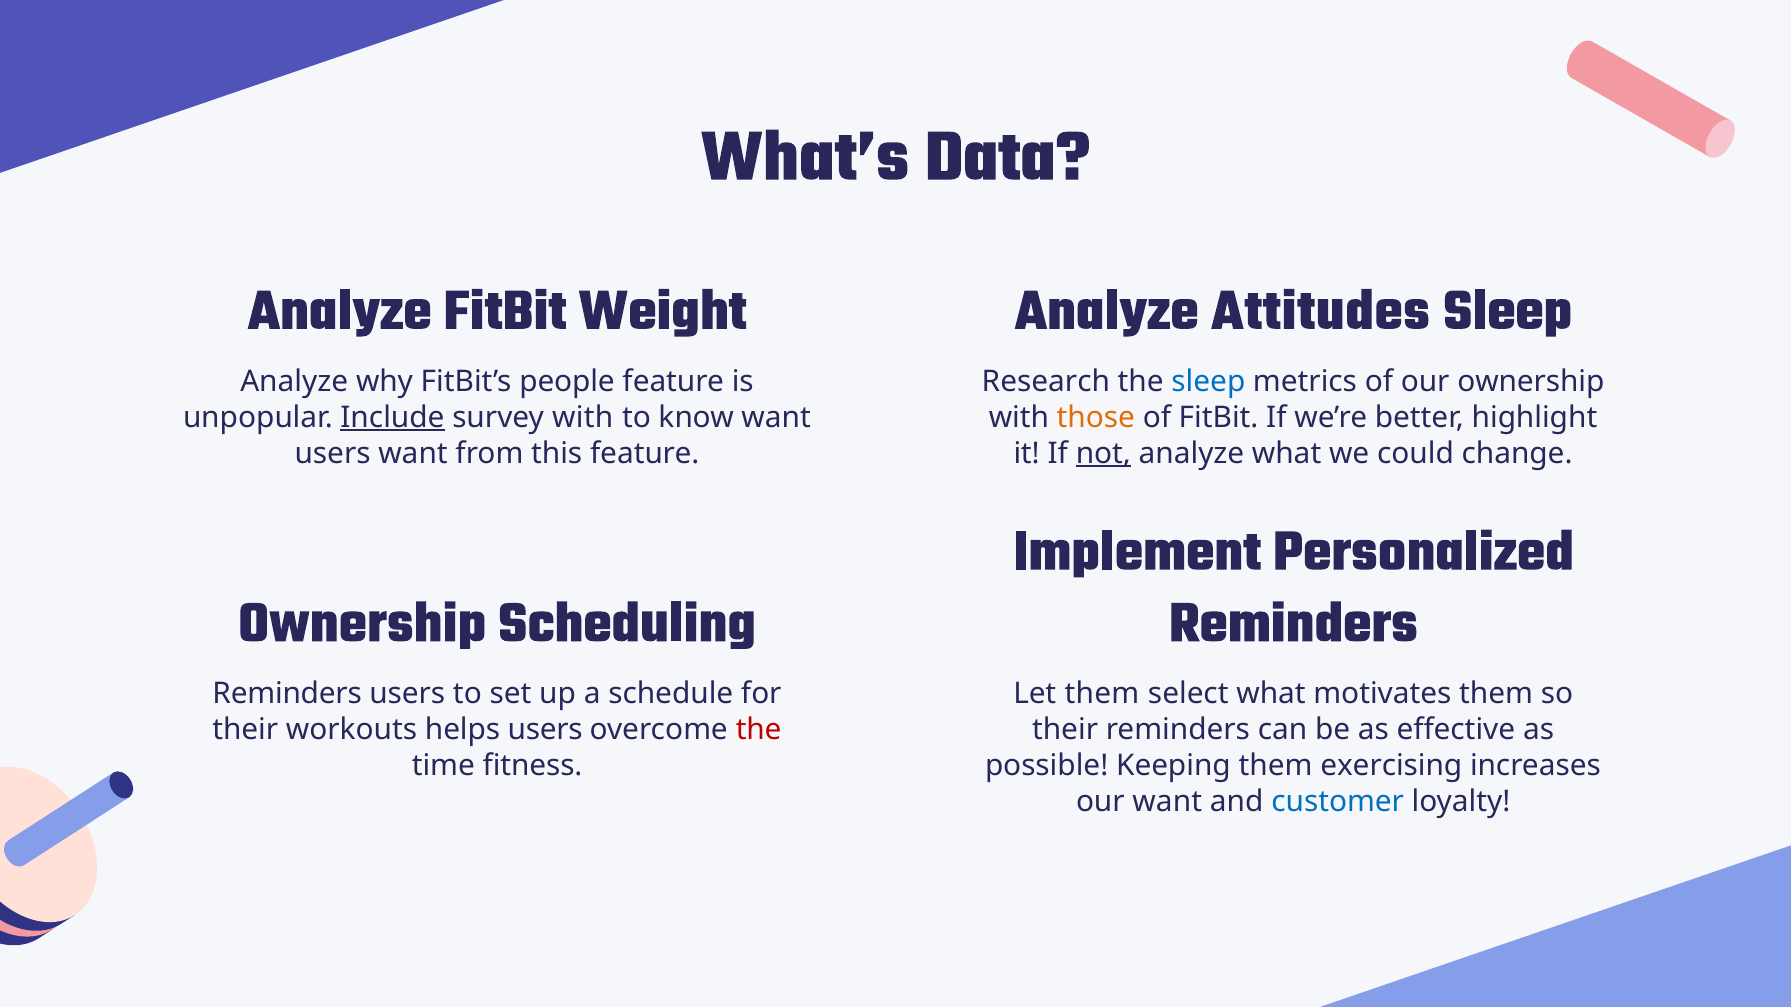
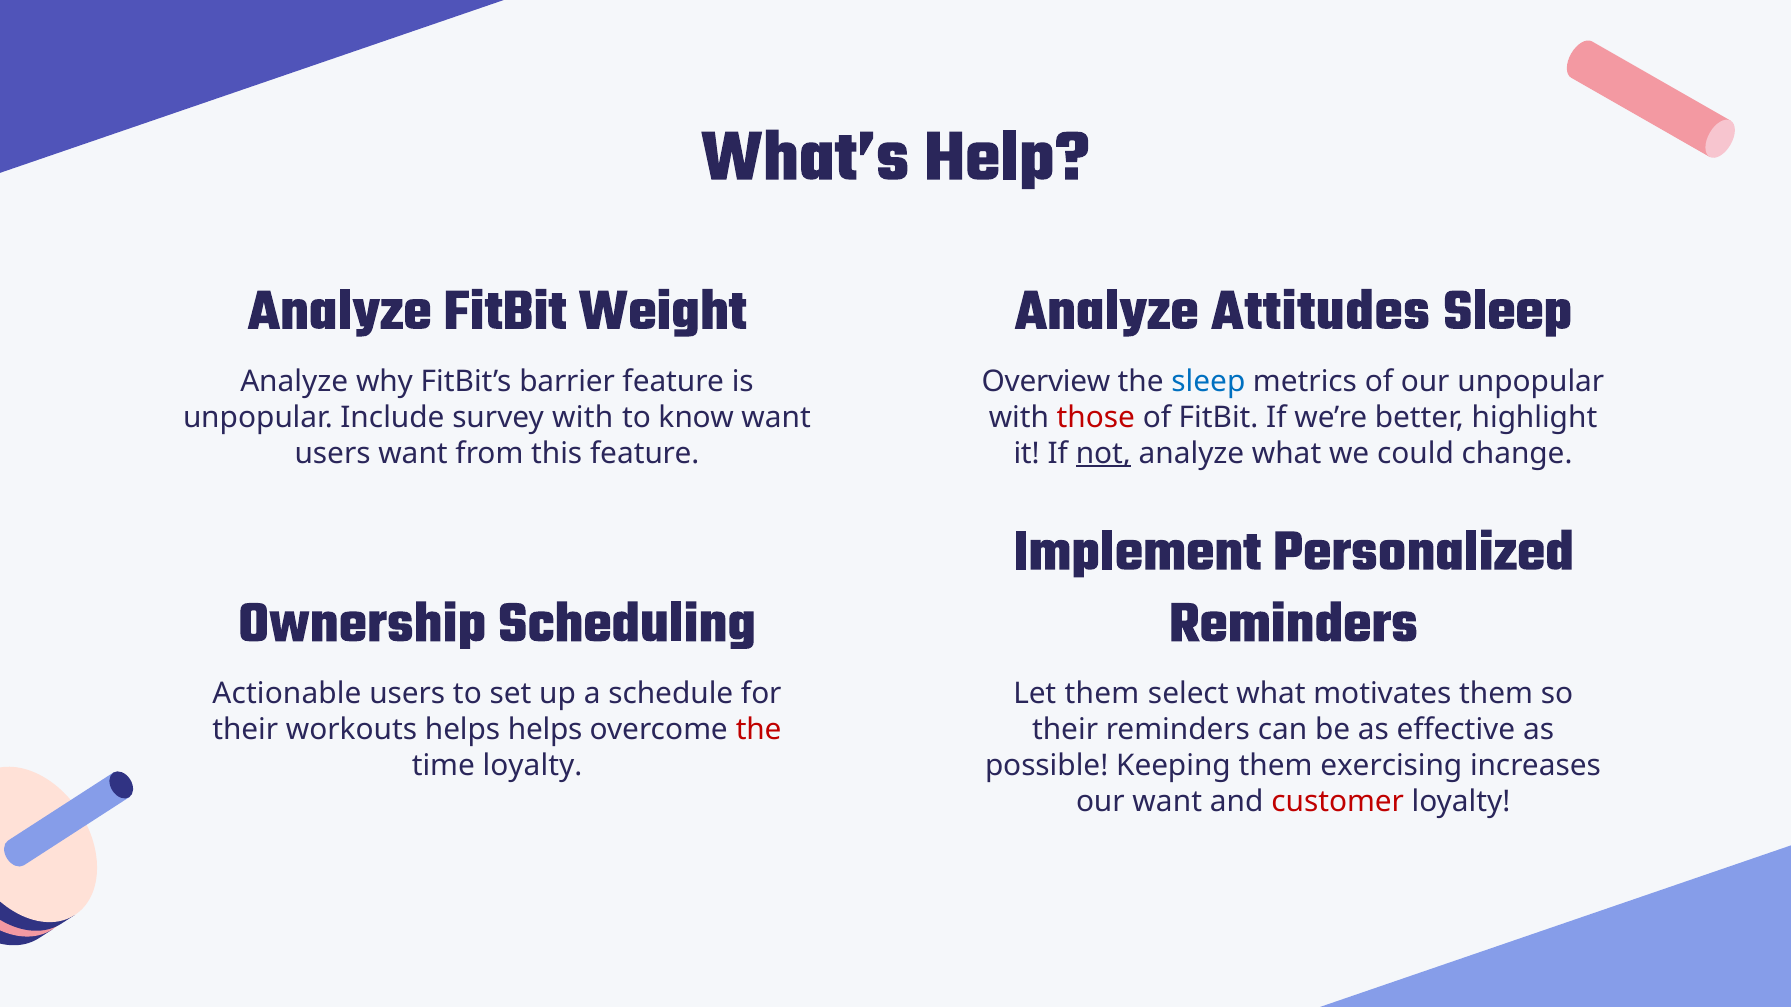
Data: Data -> Help (1007, 155)
people: people -> barrier (567, 382)
Research: Research -> Overview (1046, 382)
our ownership: ownership -> unpopular (1531, 382)
Include underline: present -> none (392, 418)
those colour: orange -> red (1096, 418)
Reminders: Reminders -> Actionable (287, 694)
helps users: users -> helps (545, 730)
time fitness: fitness -> loyalty (532, 766)
customer colour: blue -> red (1338, 802)
